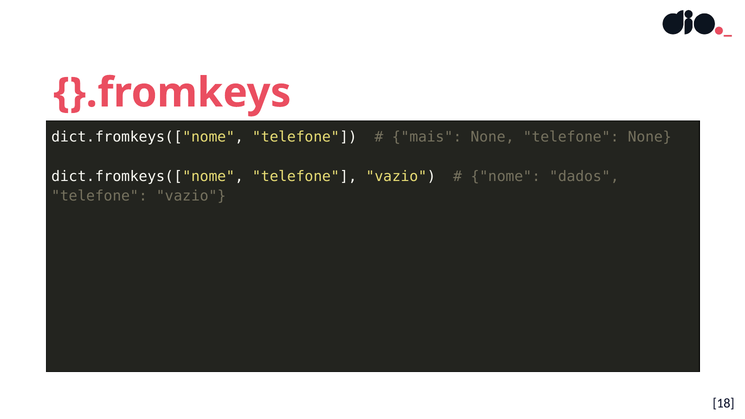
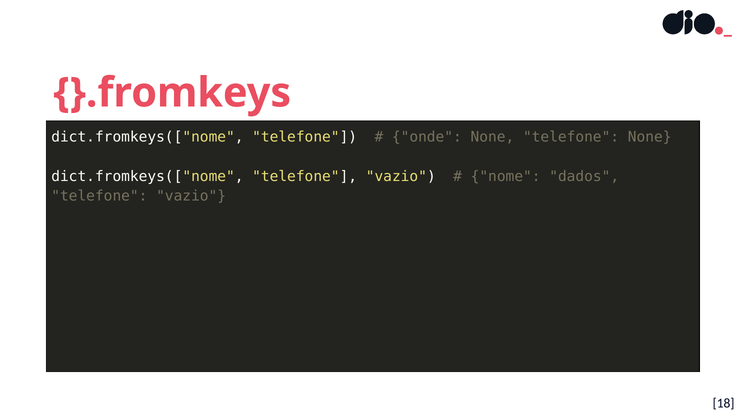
mais: mais -> onde (427, 137)
